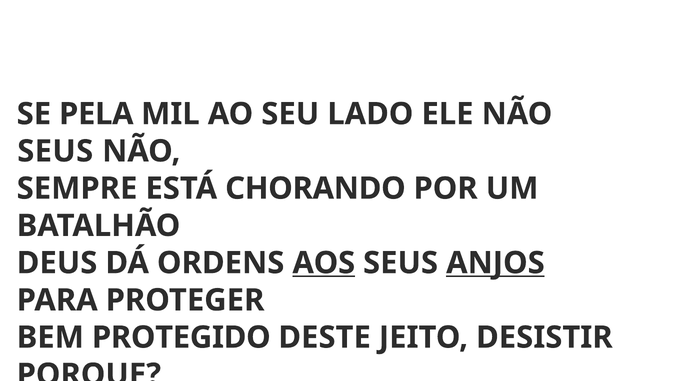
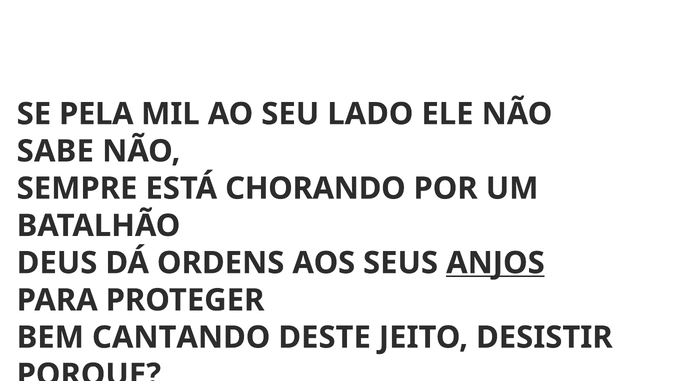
SEUS: SEUS -> SABE (55, 151)
AOS underline: present -> none (324, 263)
PROTEGIDO: PROTEGIDO -> CANTANDO (181, 337)
